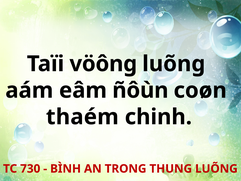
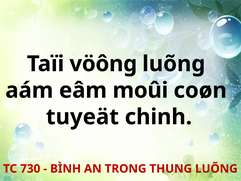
ñôùn: ñôùn -> moûi (140, 90)
thaém: thaém -> tuyeät (82, 117)
